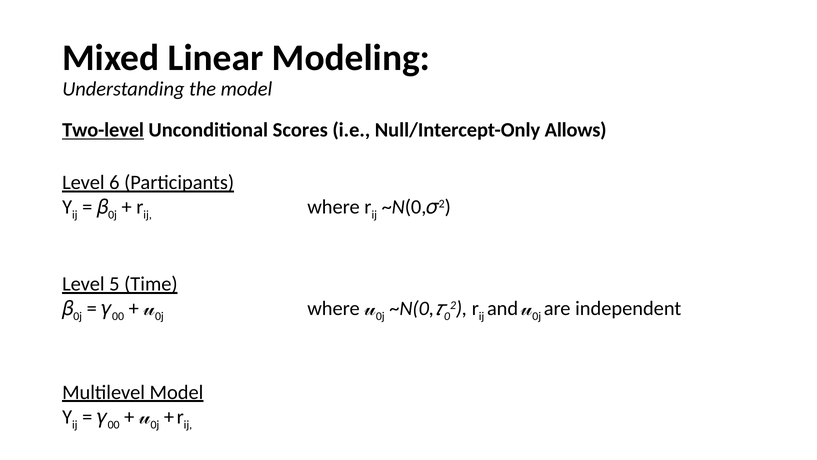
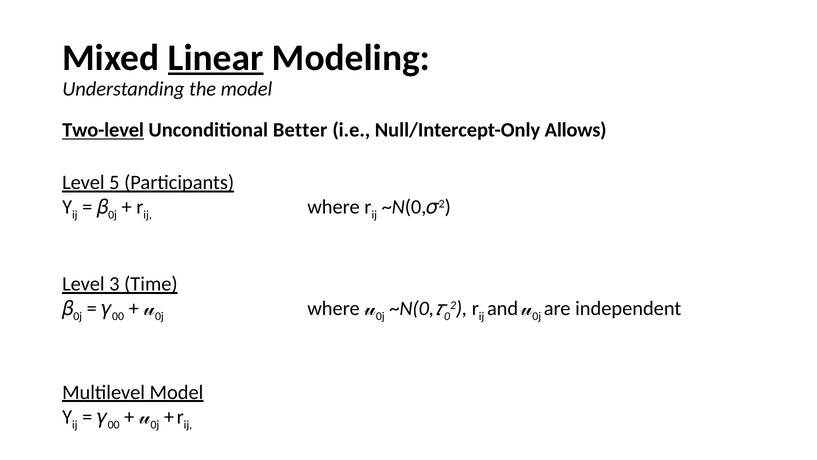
Linear underline: none -> present (216, 58)
Scores: Scores -> Better (300, 130)
6: 6 -> 5 (114, 182)
5: 5 -> 3 (114, 284)
